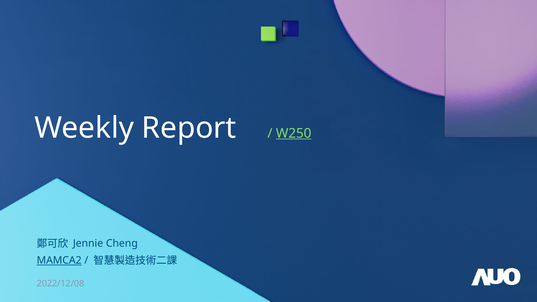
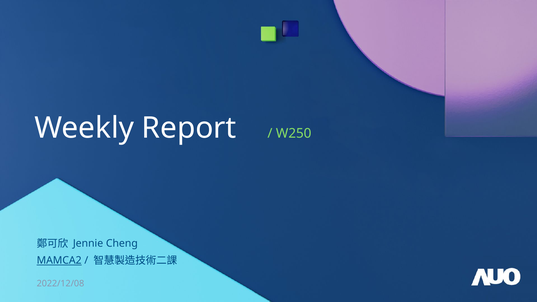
W250 underline: present -> none (294, 133)
